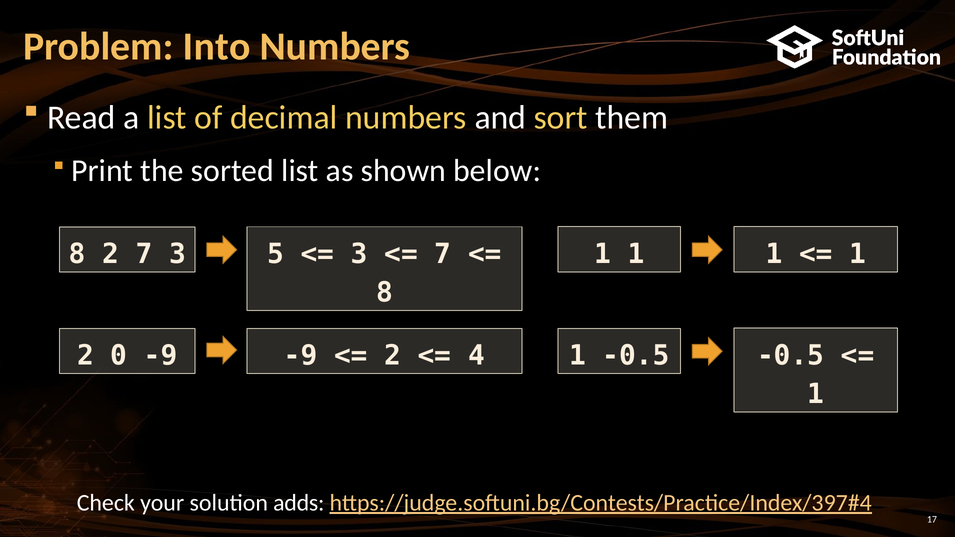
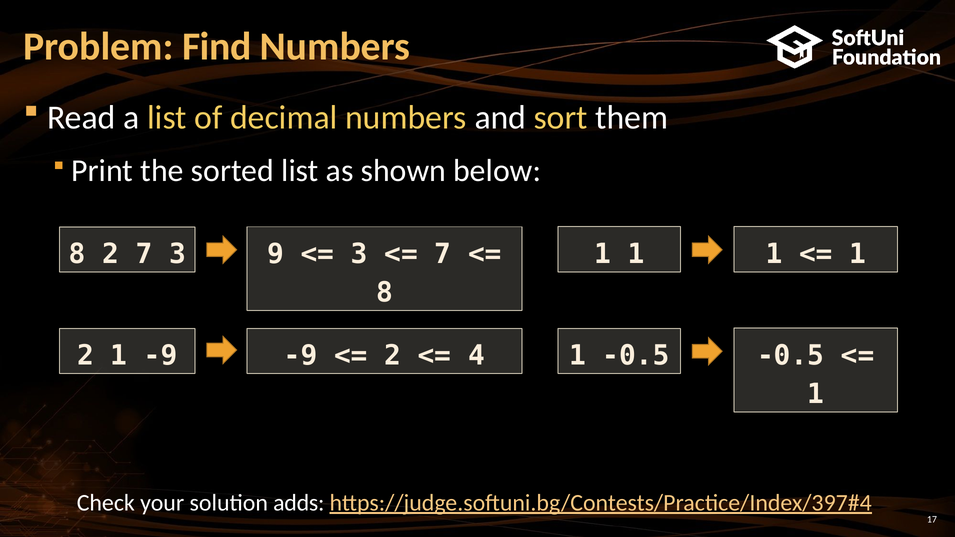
Into: Into -> Find (217, 46)
5: 5 -> 9 (276, 254)
2 0: 0 -> 1 (119, 356)
